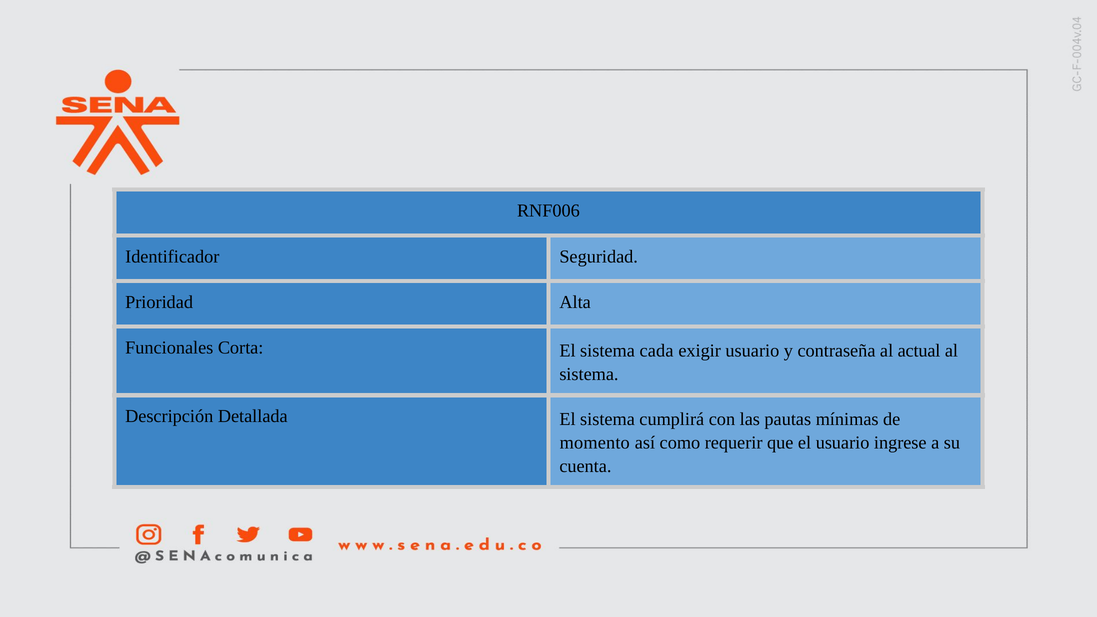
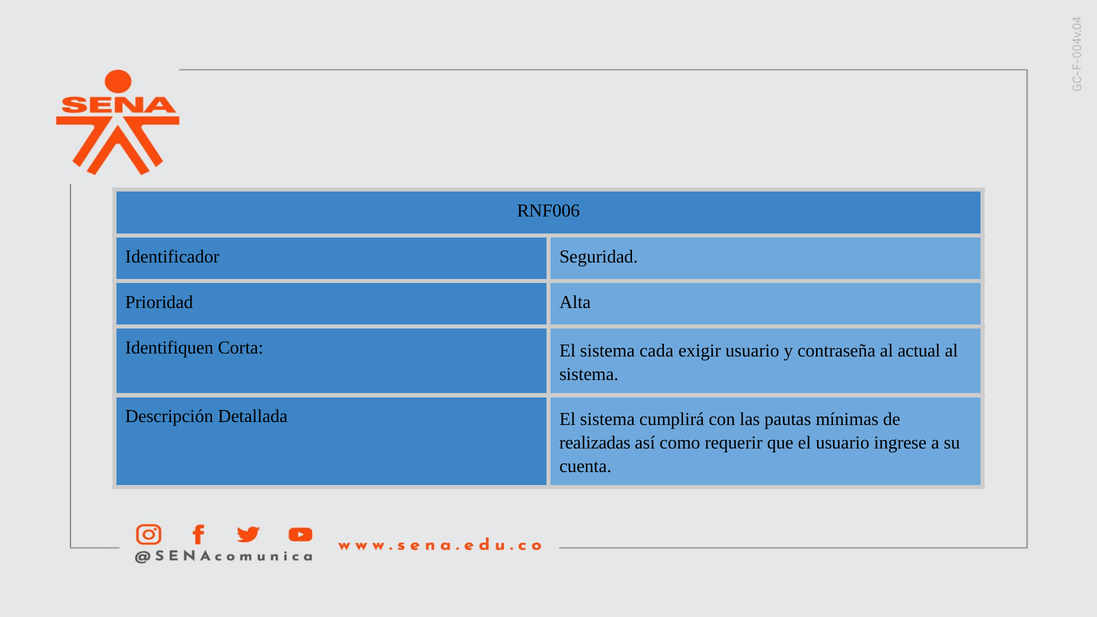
Funcionales: Funcionales -> Identifiquen (169, 348)
momento: momento -> realizadas (595, 443)
